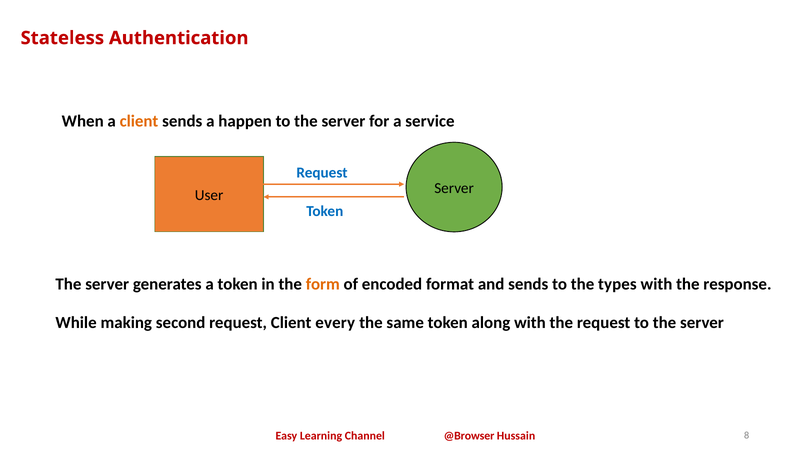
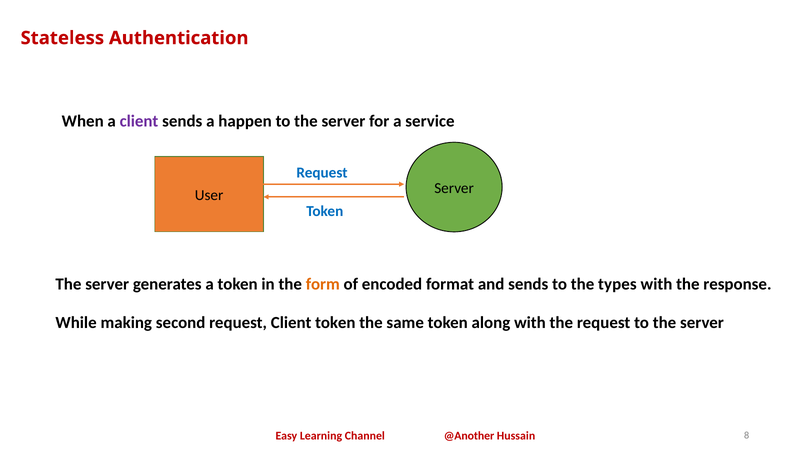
client colour: orange -> purple (139, 121)
Client every: every -> token (335, 323)
@Browser: @Browser -> @Another (469, 436)
